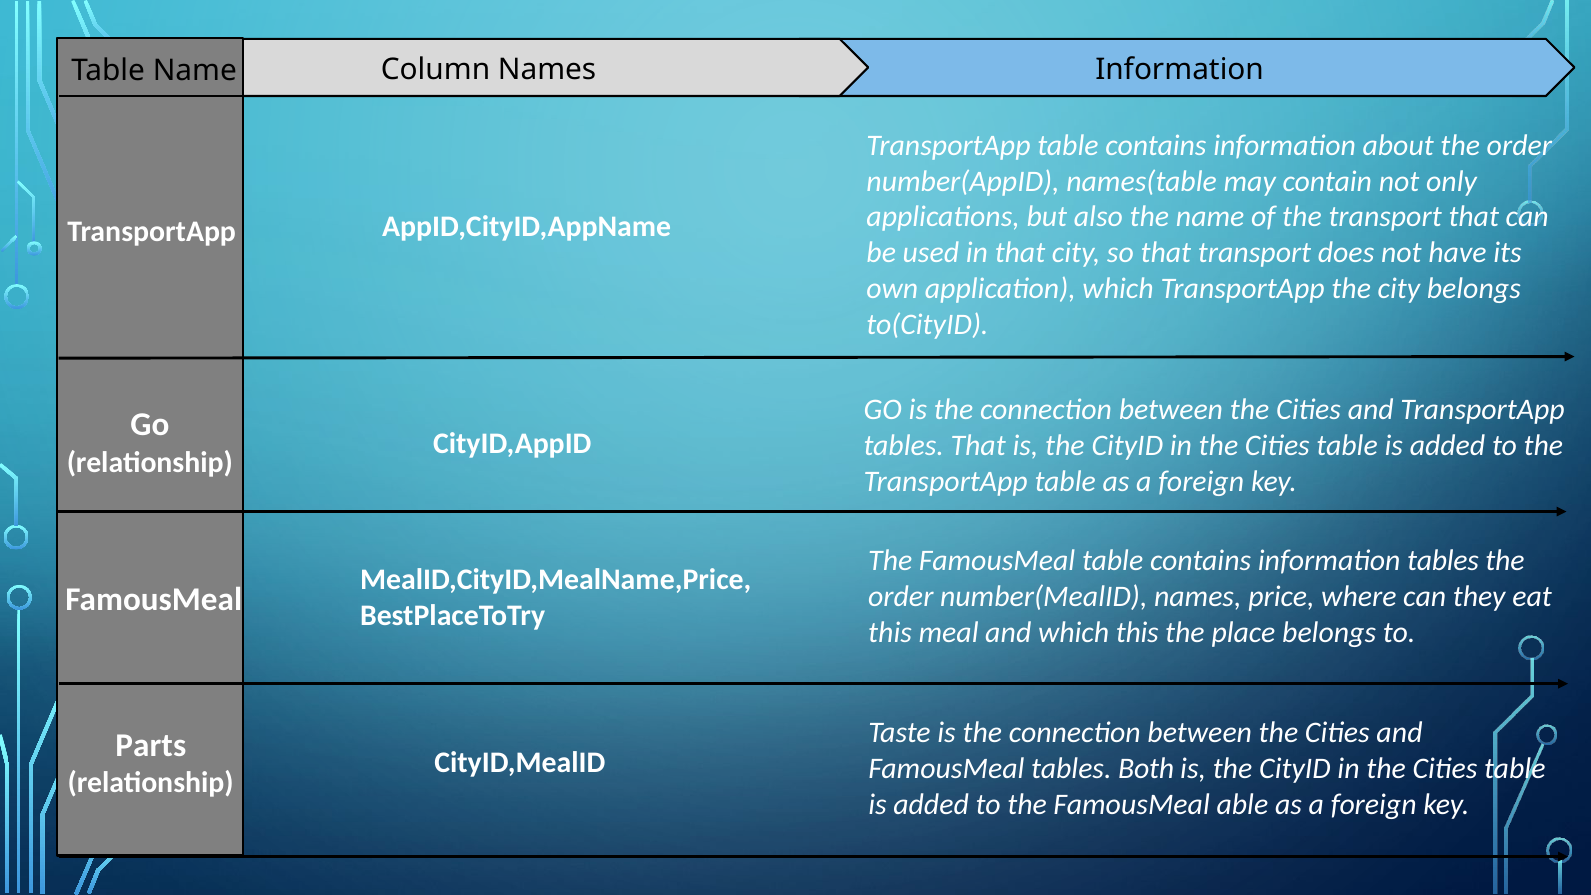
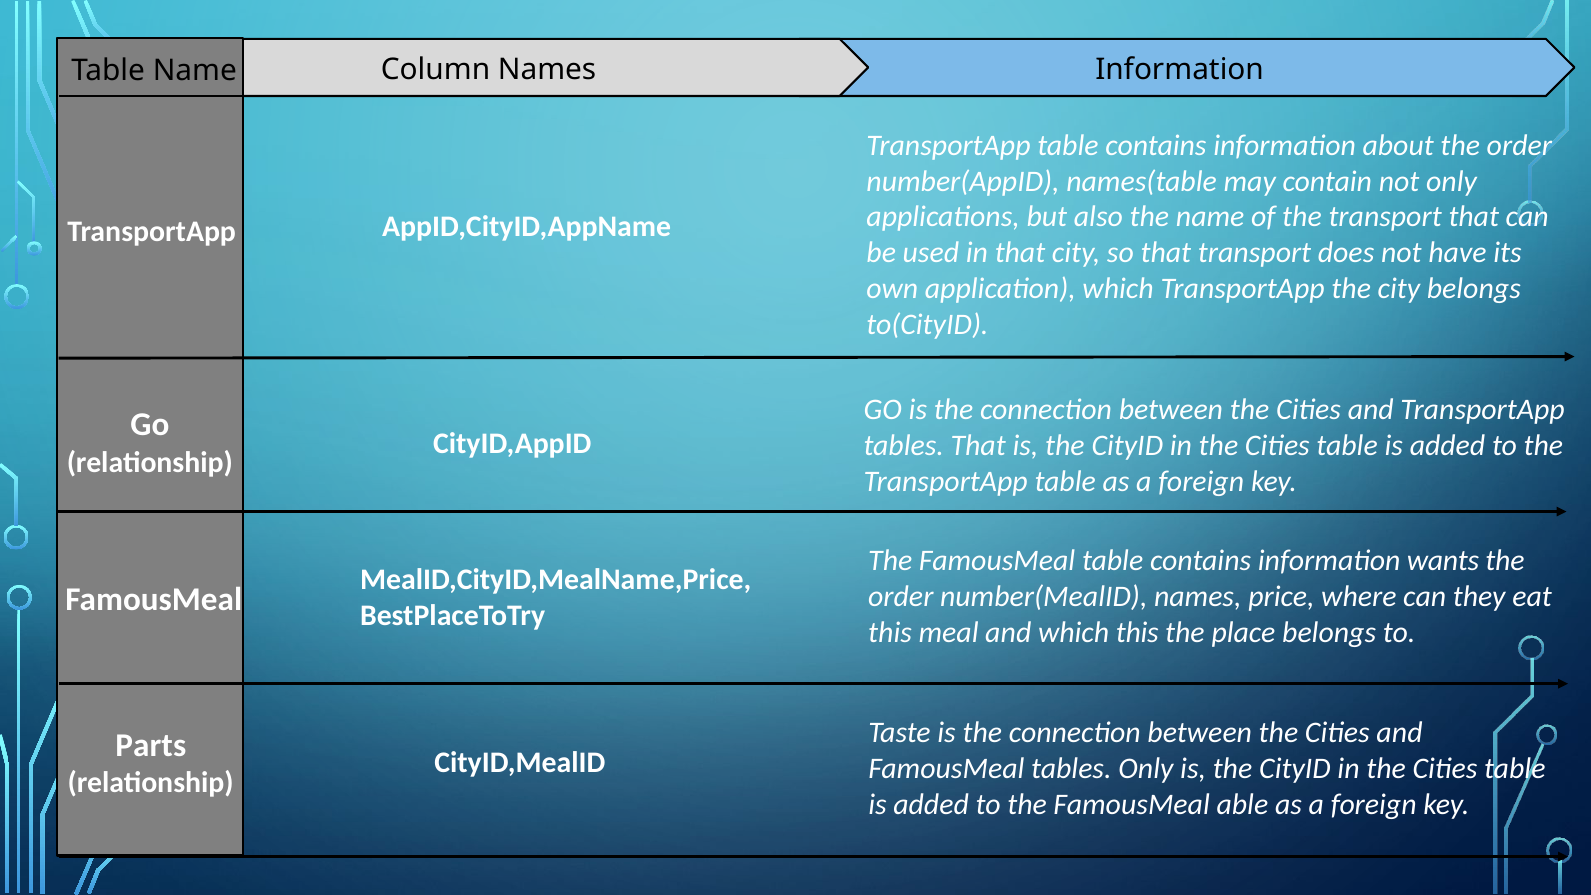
information tables: tables -> wants (1443, 561)
tables Both: Both -> Only (1146, 769)
